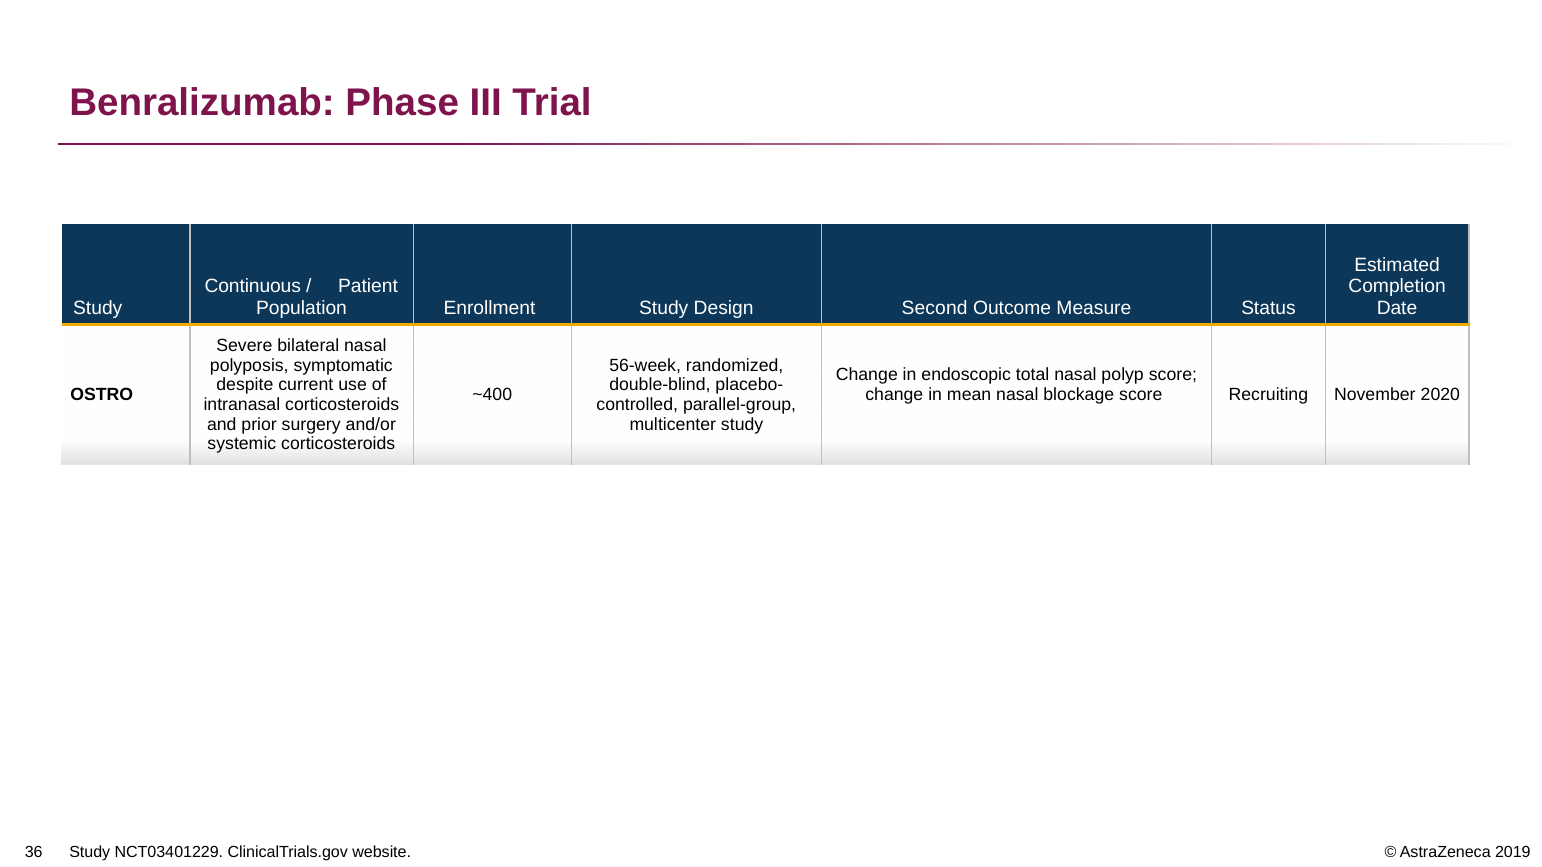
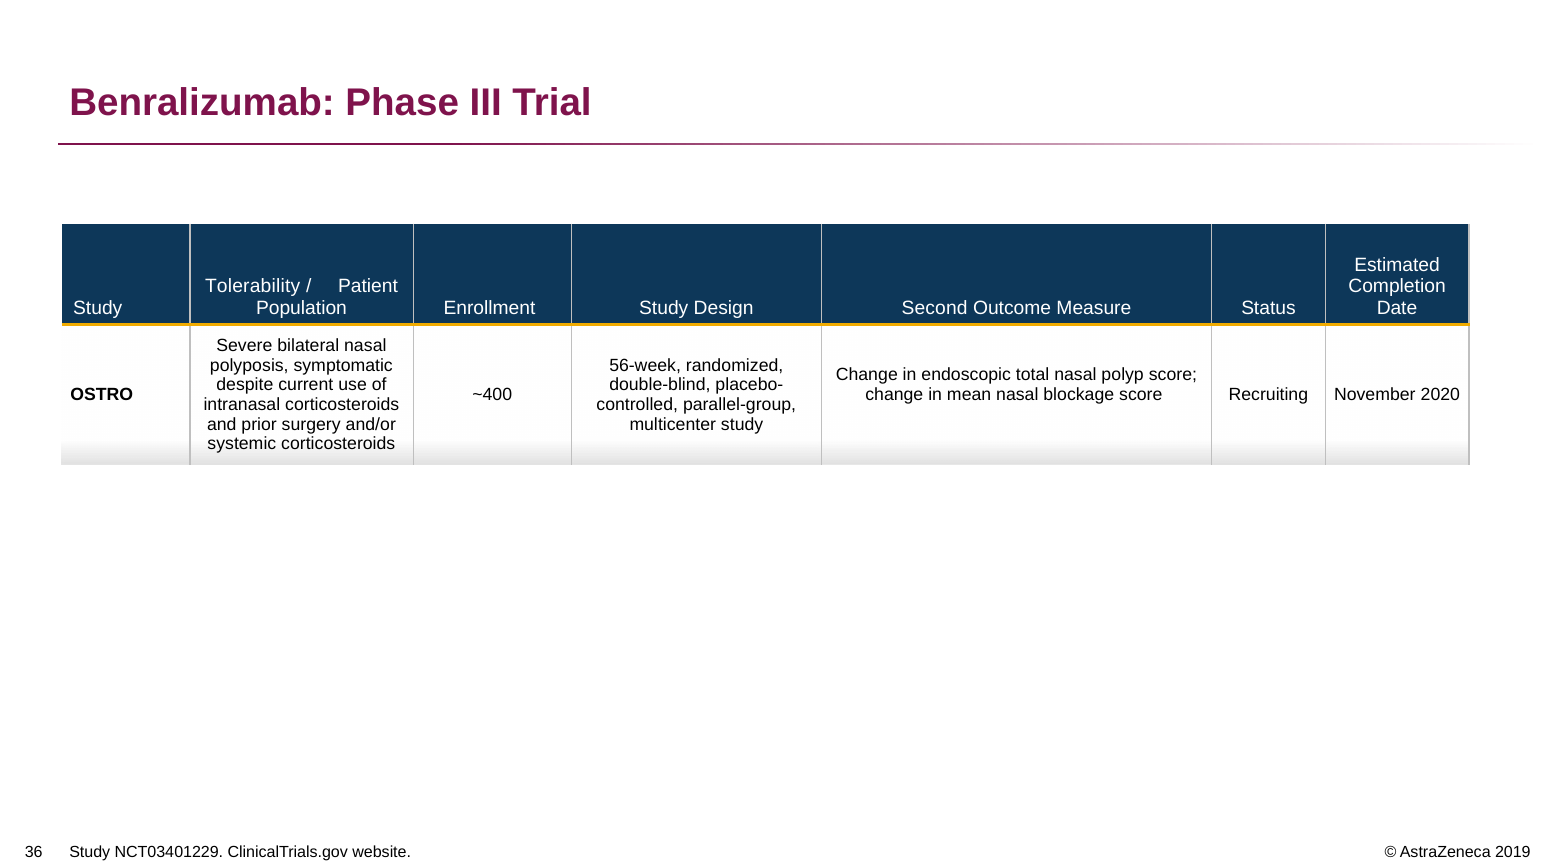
Continuous: Continuous -> Tolerability (253, 287)
